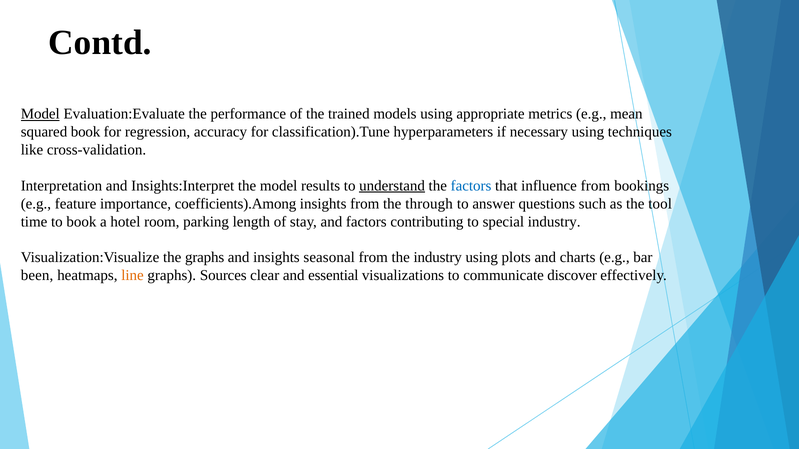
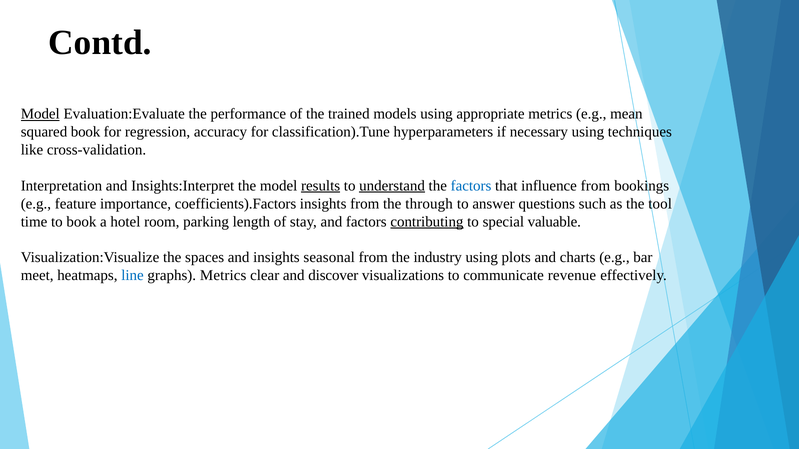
results underline: none -> present (321, 186)
coefficients).Among: coefficients).Among -> coefficients).Factors (236, 204)
contributing underline: none -> present (427, 222)
special industry: industry -> valuable (554, 222)
the graphs: graphs -> spaces (205, 258)
been: been -> meet (37, 276)
line colour: orange -> blue (132, 276)
graphs Sources: Sources -> Metrics (223, 276)
essential: essential -> discover (333, 276)
discover: discover -> revenue (572, 276)
